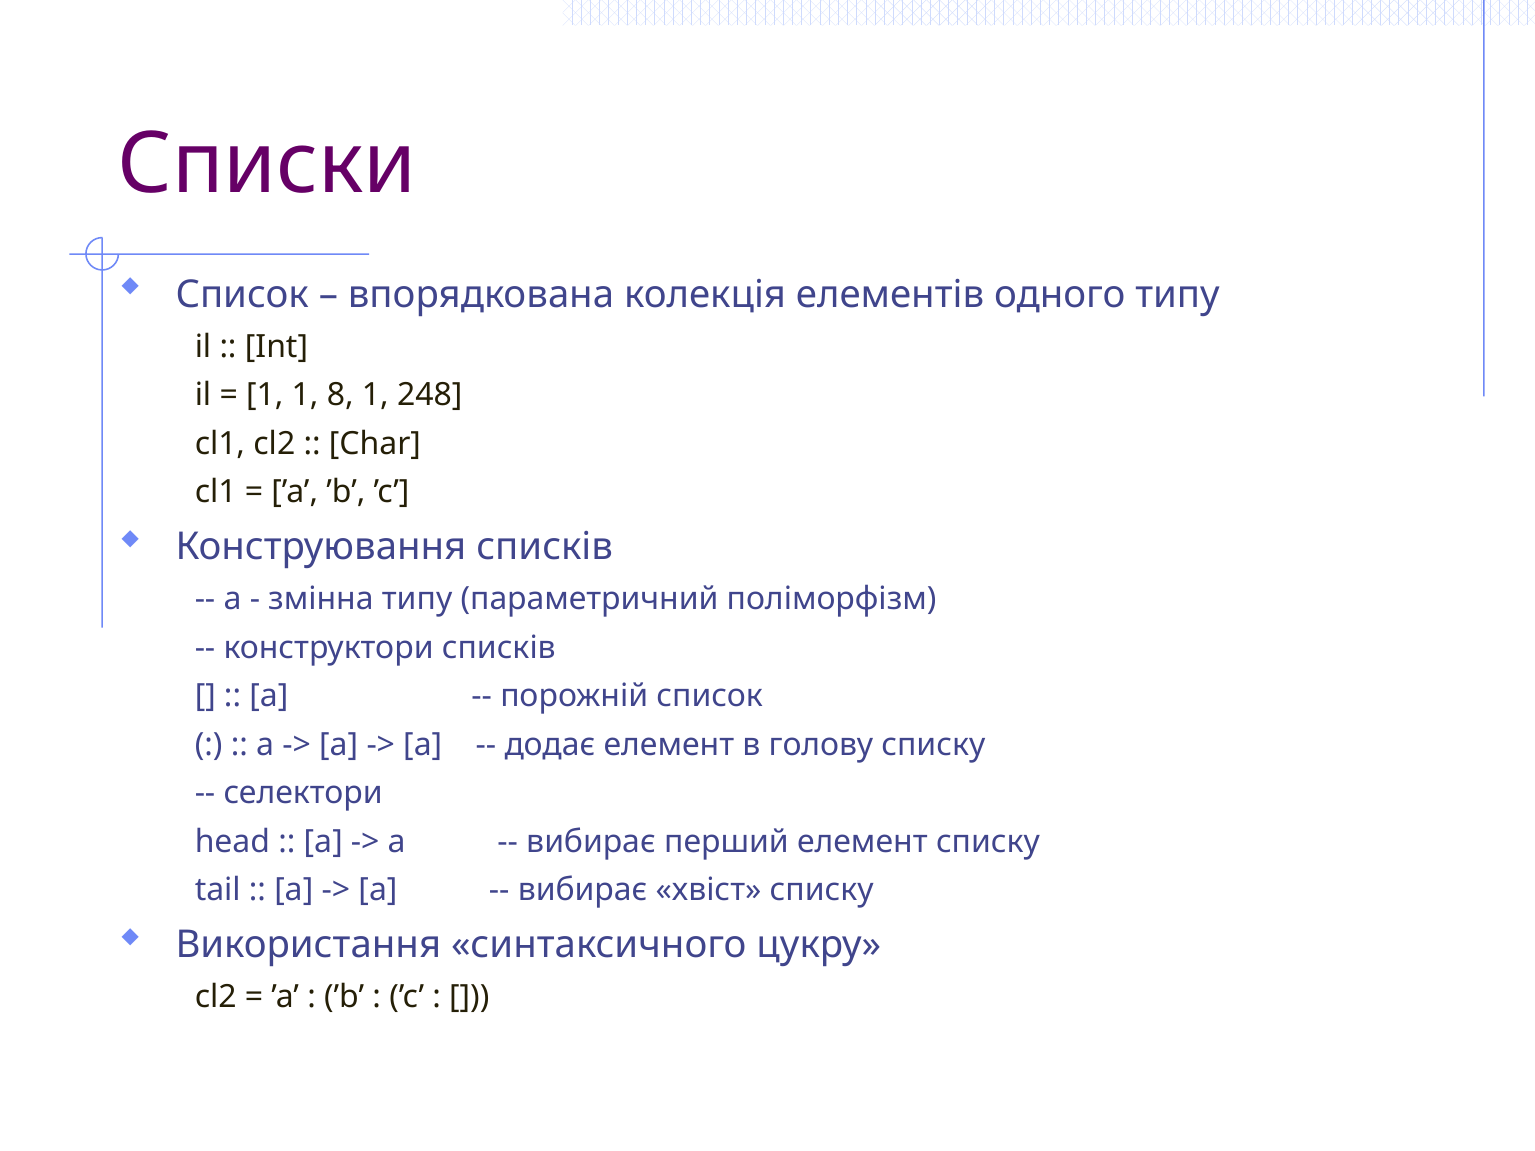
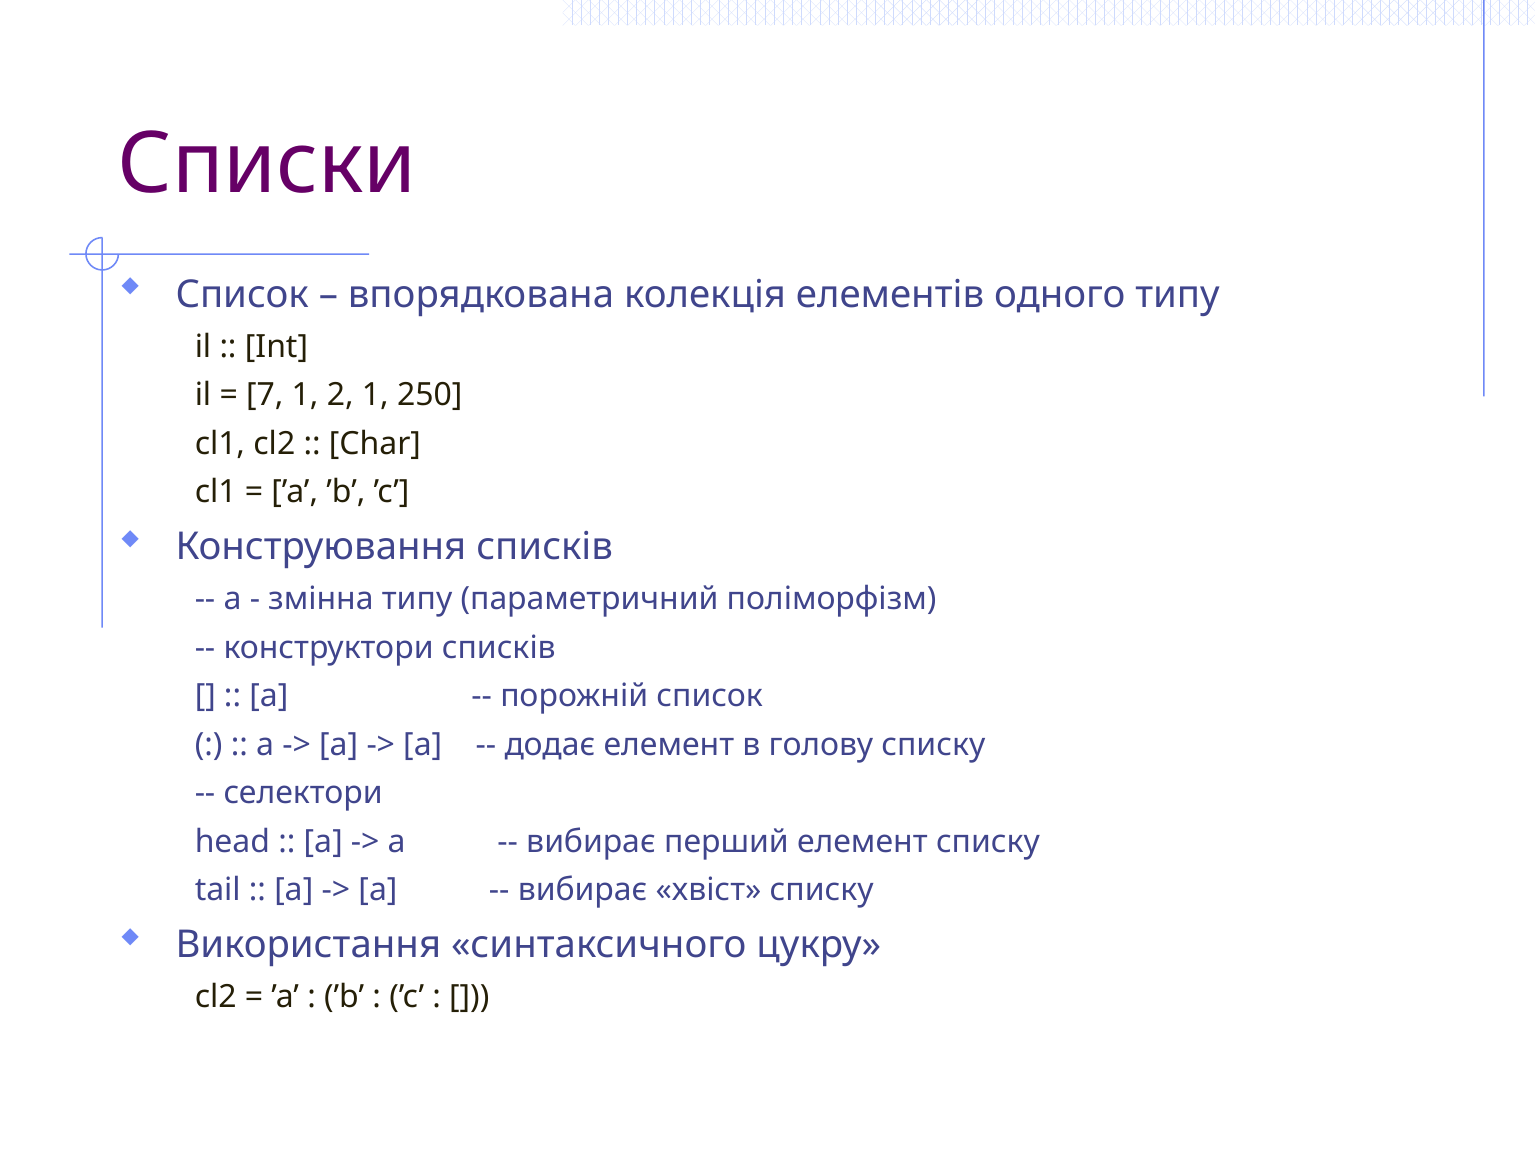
1: 1 -> 7 (265, 395)
8: 8 -> 2 (340, 395)
248: 248 -> 250 (430, 395)
